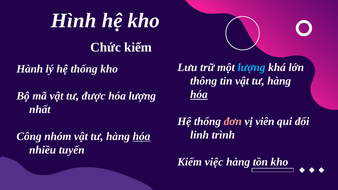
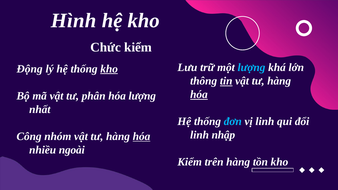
Hành: Hành -> Động (30, 69)
kho underline: none -> present (109, 69)
tin underline: none -> present (226, 81)
được: được -> phân (94, 96)
đơn colour: pink -> light blue (233, 122)
vị viên: viên -> linh (265, 122)
trình: trình -> nhập (223, 135)
tuyến: tuyến -> ngoài (72, 150)
việc: việc -> trên (214, 162)
